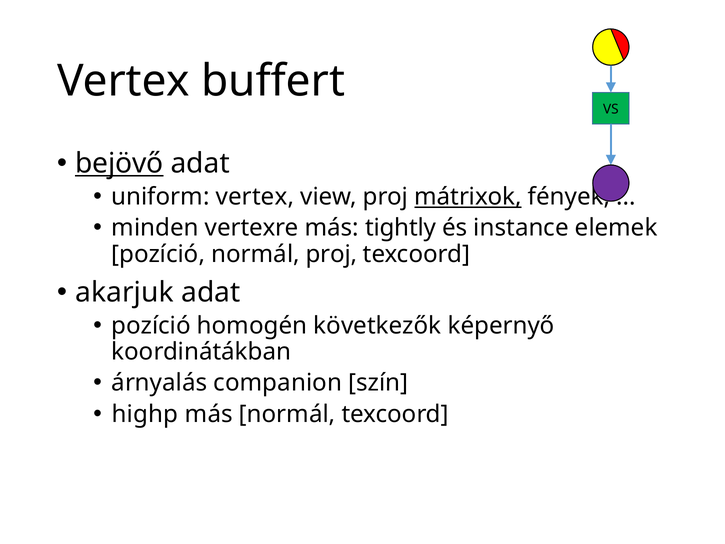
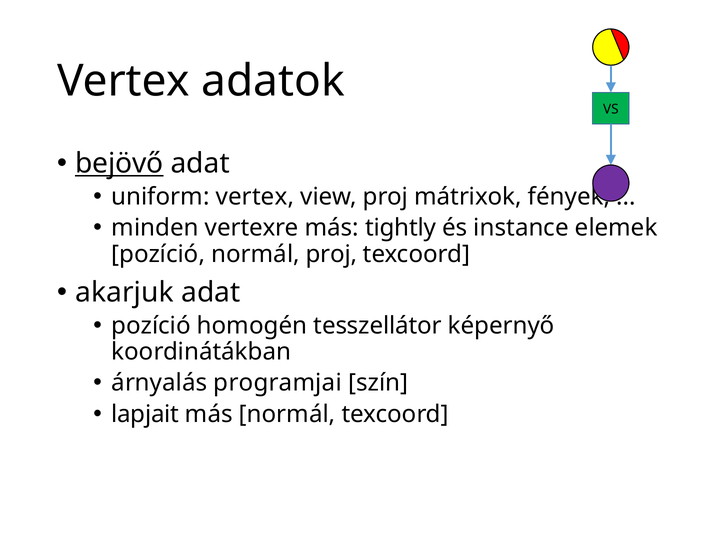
buffert: buffert -> adatok (273, 81)
mátrixok underline: present -> none (468, 197)
következők: következők -> tesszellátor (378, 326)
companion: companion -> programjai (278, 383)
highp: highp -> lapjait (145, 414)
